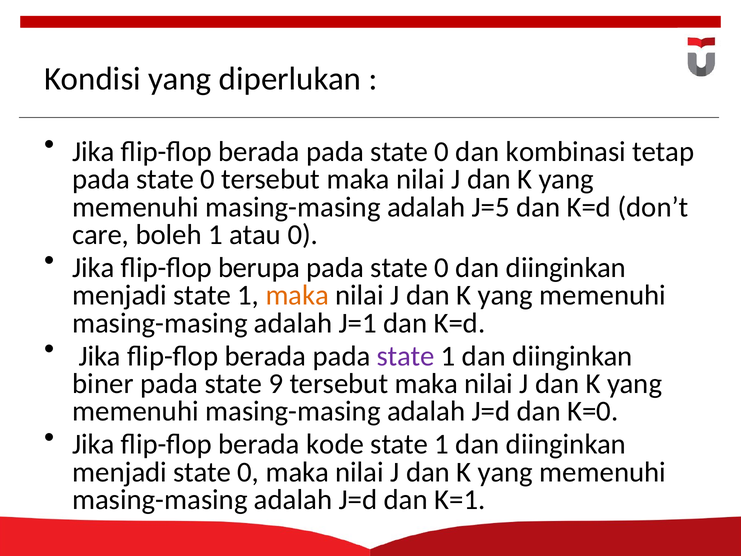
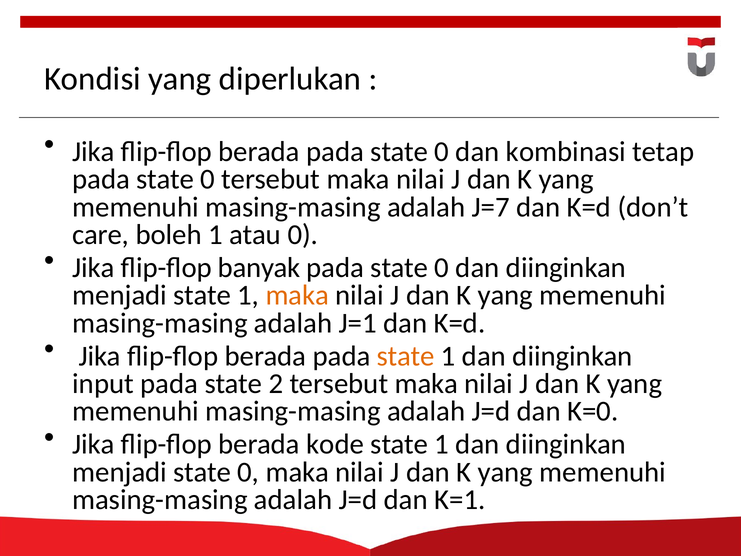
J=5: J=5 -> J=7 (491, 207)
berupa: berupa -> banyak (259, 268)
state colour: purple -> orange (406, 356)
biner: biner -> input (103, 384)
9: 9 -> 2 (276, 384)
